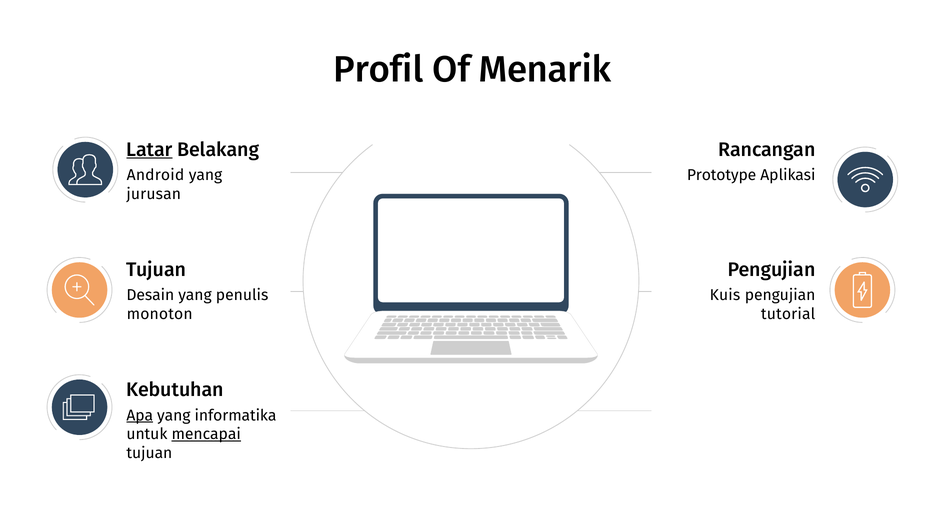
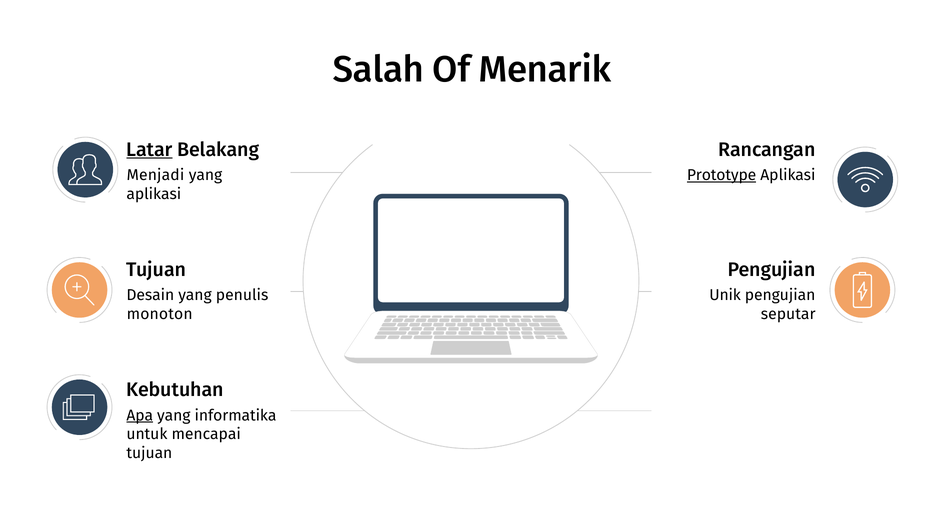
Profil: Profil -> Salah (378, 70)
Android: Android -> Menjadi (155, 175)
Prototype underline: none -> present (722, 175)
jurusan: jurusan -> aplikasi (154, 194)
Kuis: Kuis -> Unik (725, 295)
tutorial: tutorial -> seputar (788, 314)
mencapai underline: present -> none (206, 434)
